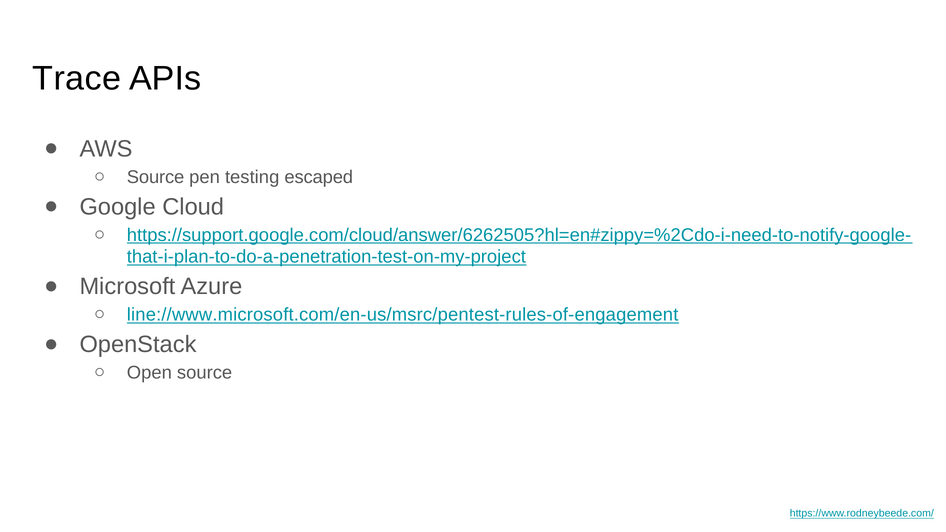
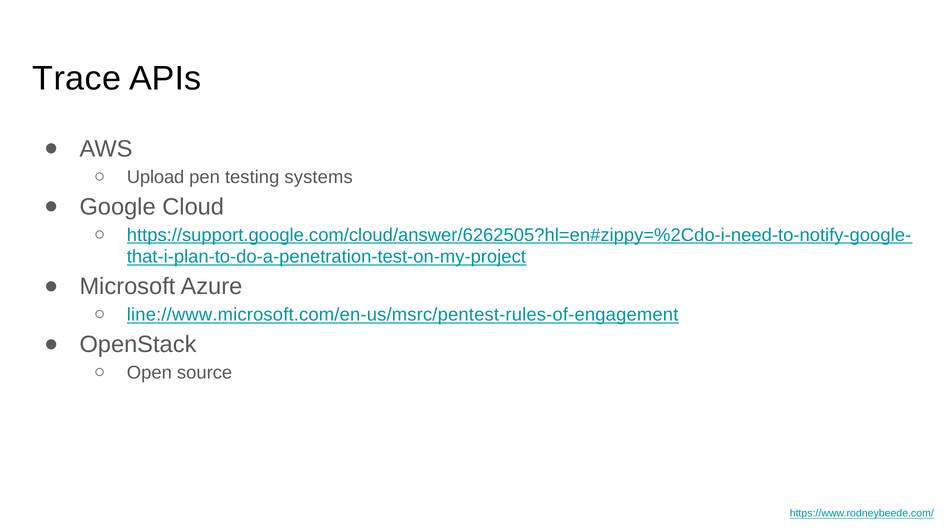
Source: Source -> Upload (156, 177)
escaped: escaped -> systems (319, 177)
